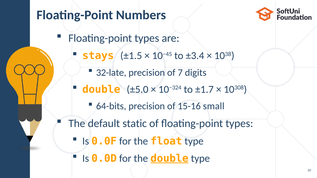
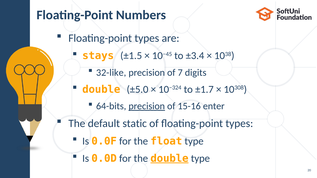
32-late: 32-late -> 32-like (111, 73)
precision underline: none -> present (147, 106)
small: small -> enter (214, 106)
